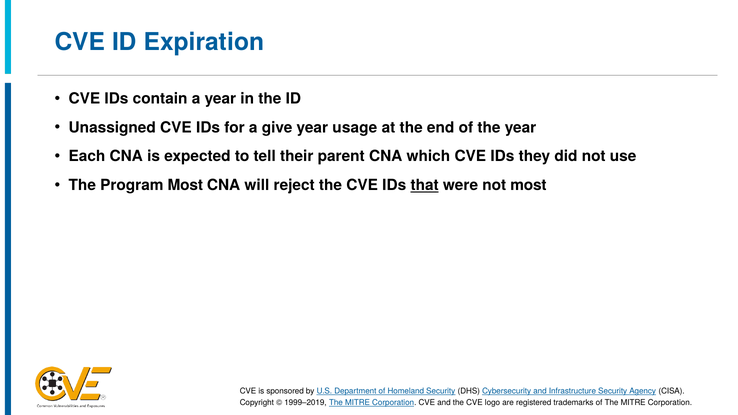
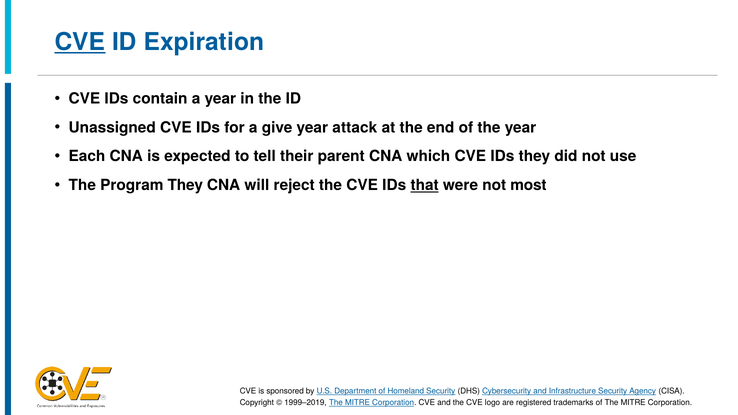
CVE underline: none -> present (80, 42)
usage: usage -> attack (355, 128)
Program Most: Most -> They (185, 185)
